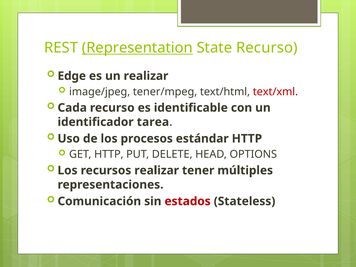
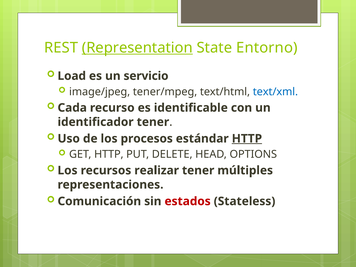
State Recurso: Recurso -> Entorno (267, 48)
Edge: Edge -> Load (72, 76)
un realizar: realizar -> servicio (146, 76)
text/xml colour: red -> blue (275, 92)
identificador tarea: tarea -> tener (153, 122)
HTTP underline: none -> present (247, 139)
